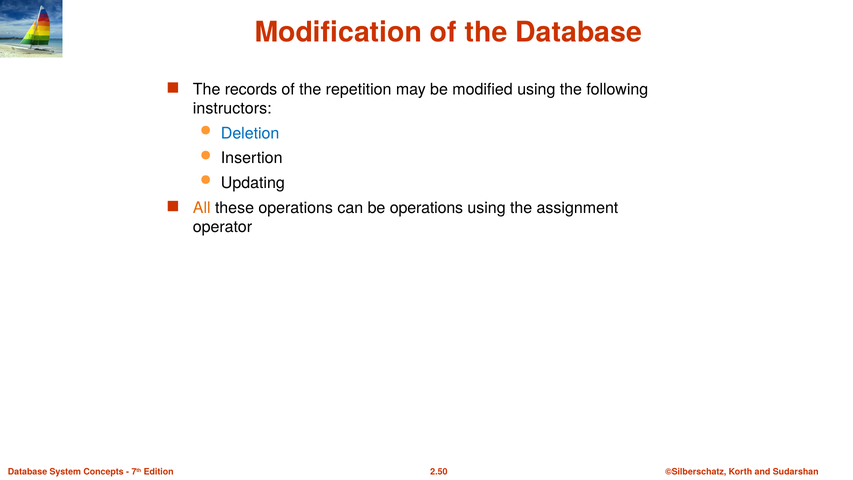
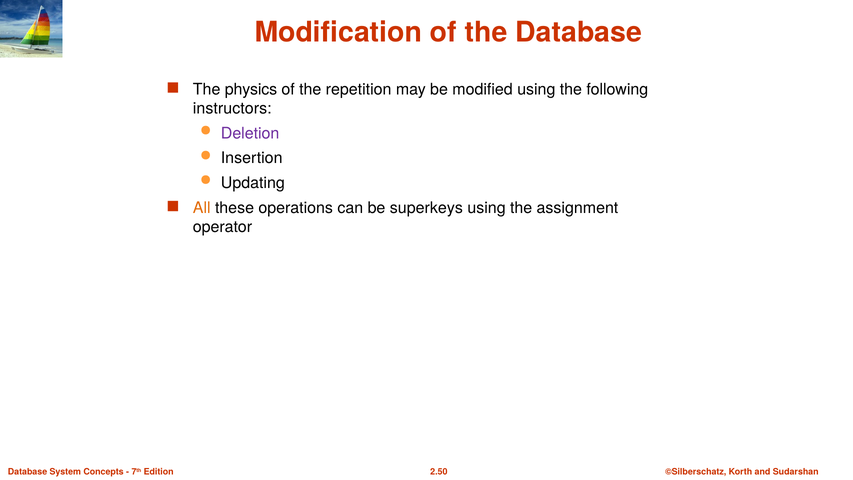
records: records -> physics (251, 89)
Deletion colour: blue -> purple (250, 133)
be operations: operations -> superkeys (426, 208)
